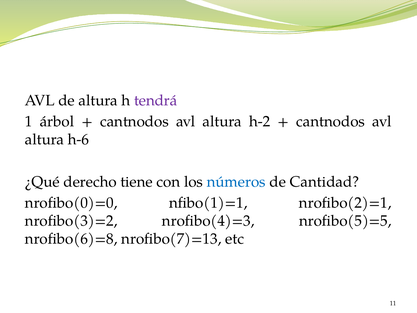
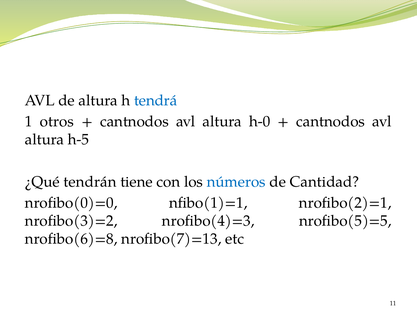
tendrá colour: purple -> blue (156, 100)
árbol: árbol -> otros (57, 121)
h-2: h-2 -> h-0 (260, 121)
h-6: h-6 -> h-5 (79, 140)
derecho: derecho -> tendrán (90, 182)
